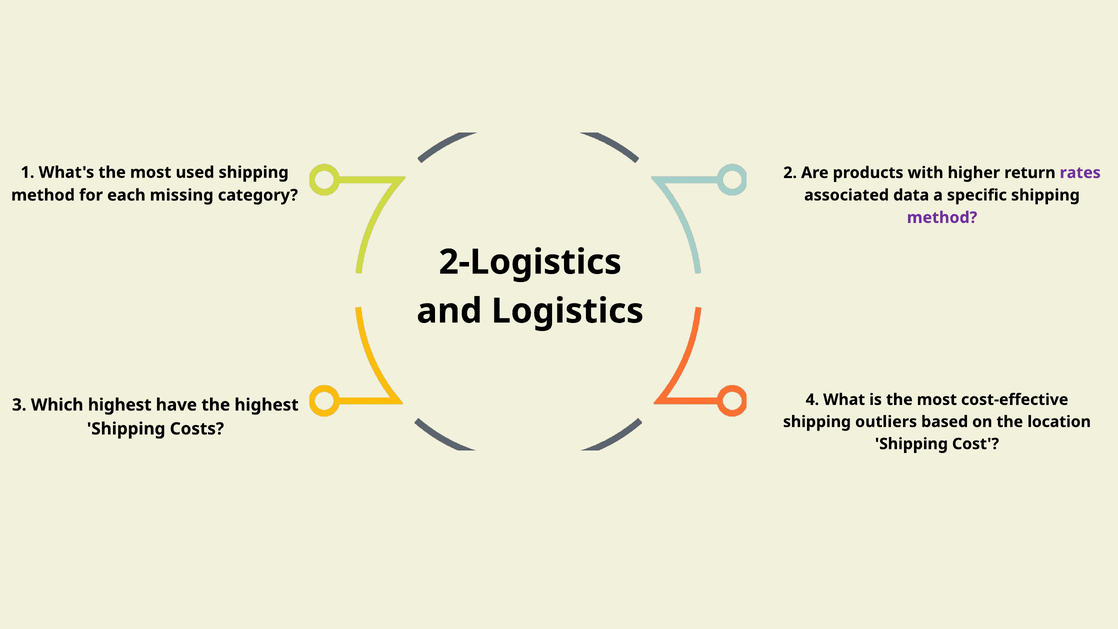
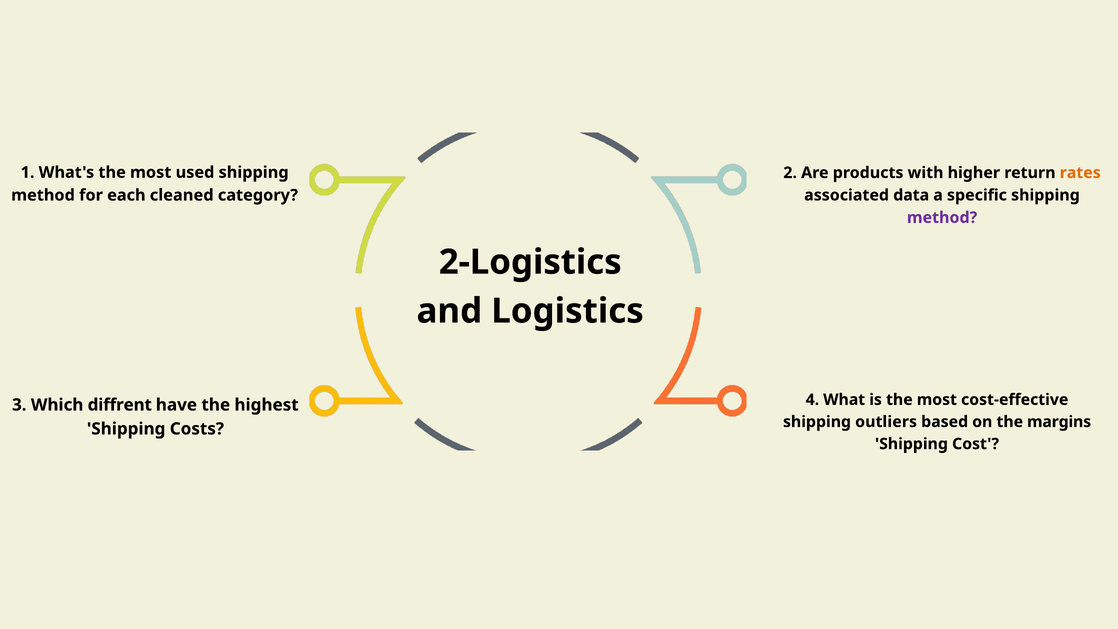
rates colour: purple -> orange (1080, 173)
missing: missing -> cleaned (182, 195)
Which highest: highest -> diffrent (120, 405)
location: location -> margins (1059, 422)
